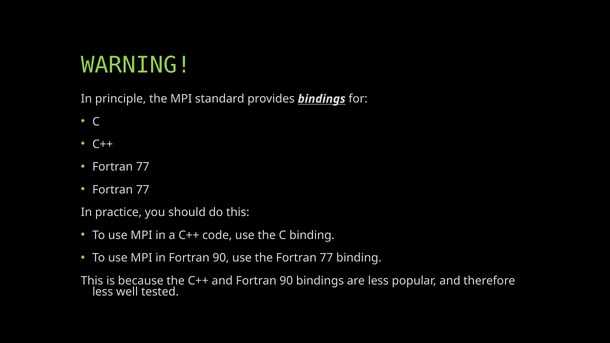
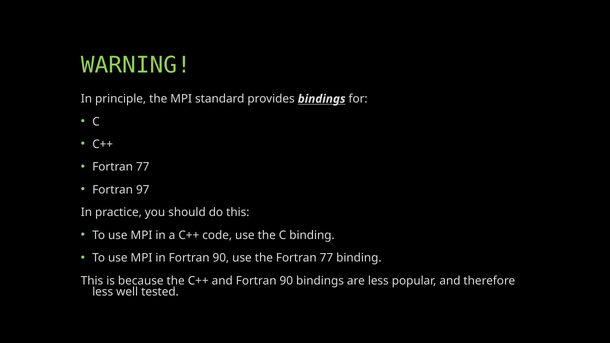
77: 77 -> 97 (143, 190)
